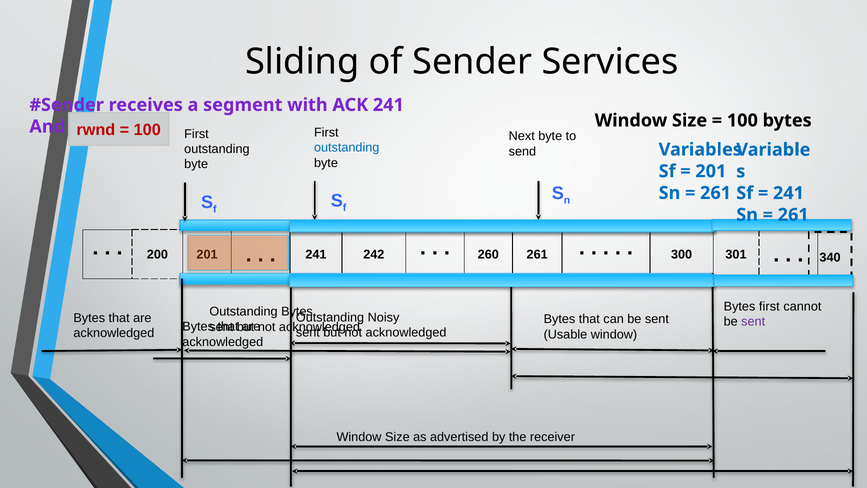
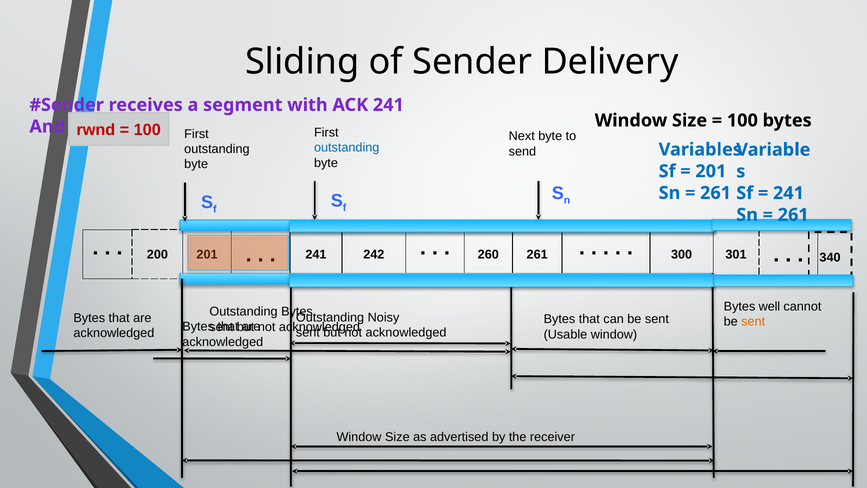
Services: Services -> Delivery (610, 62)
Bytes first: first -> well (769, 306)
sent colour: purple -> orange (753, 321)
